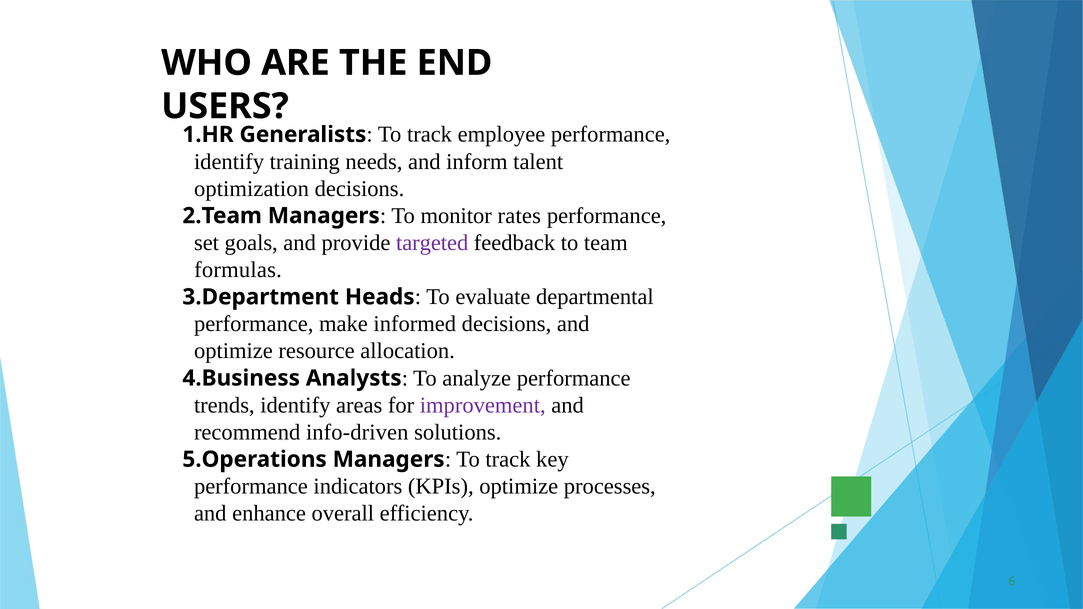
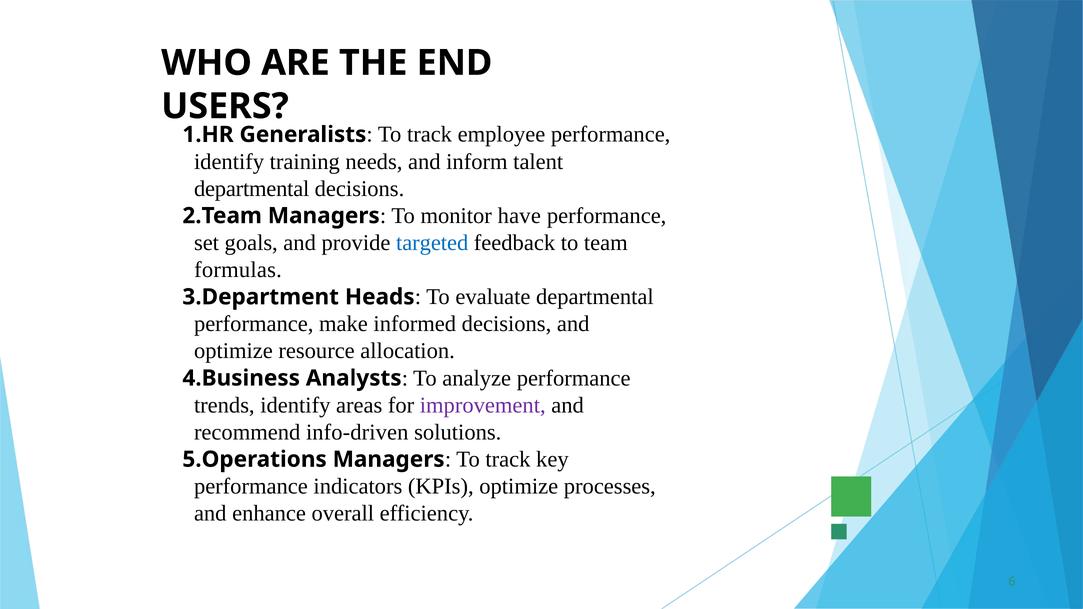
optimization: optimization -> departmental (252, 189)
rates: rates -> have (519, 216)
targeted colour: purple -> blue (432, 243)
